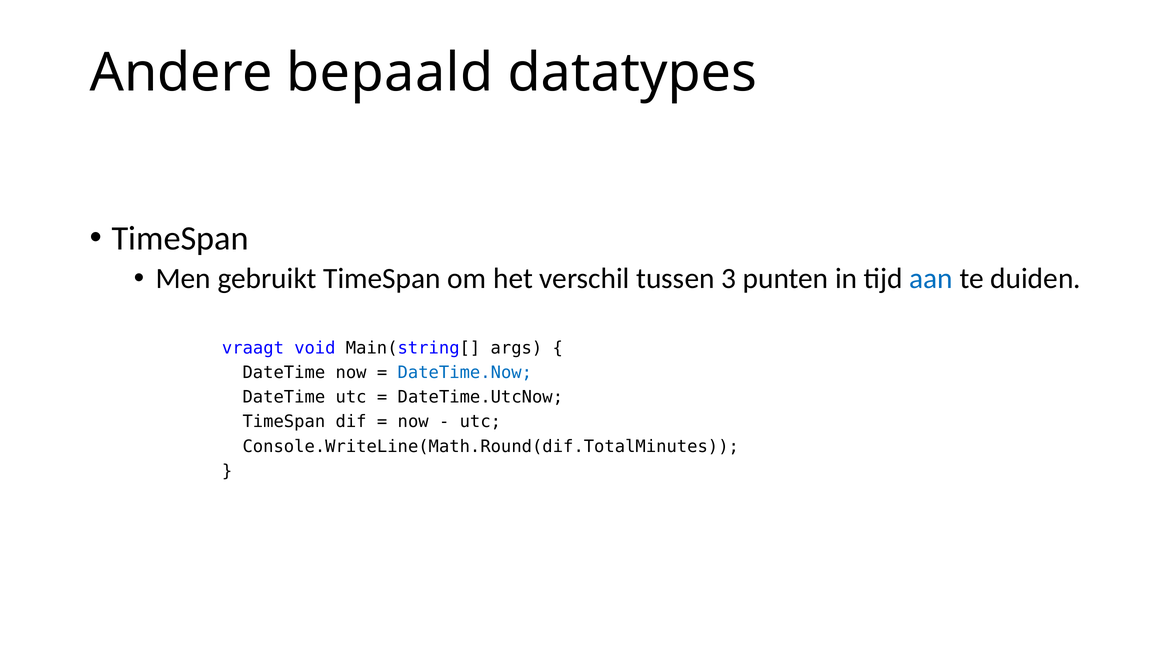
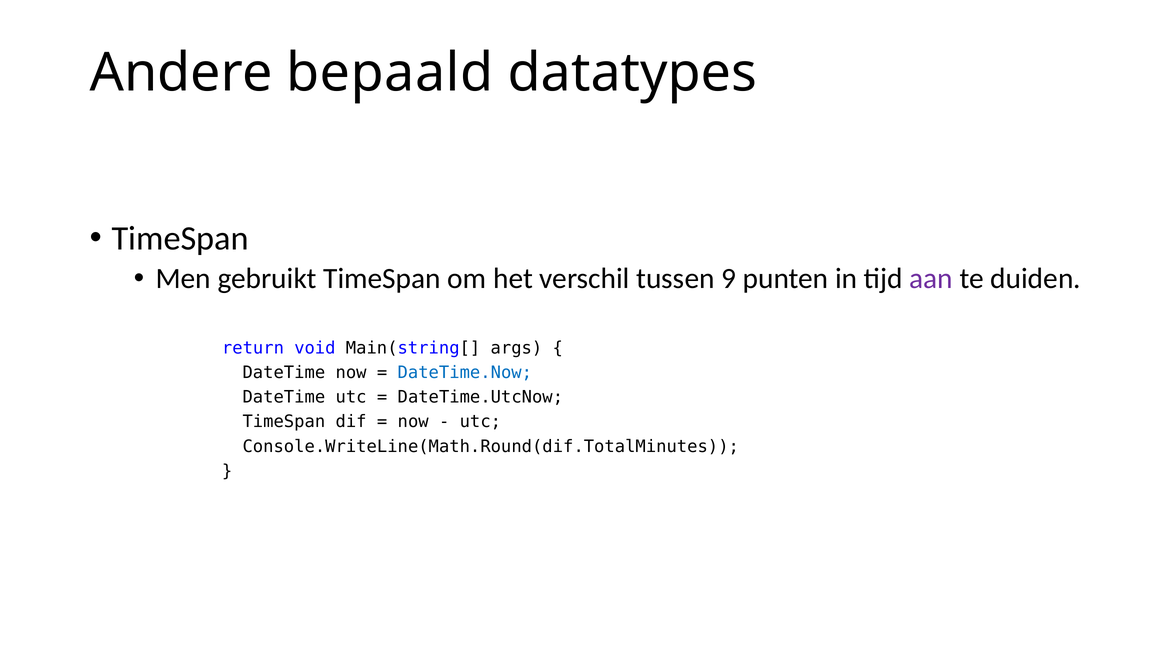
3: 3 -> 9 (729, 279)
aan colour: blue -> purple (931, 279)
vraagt: vraagt -> return (253, 348)
